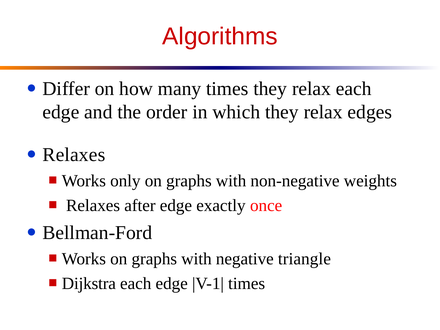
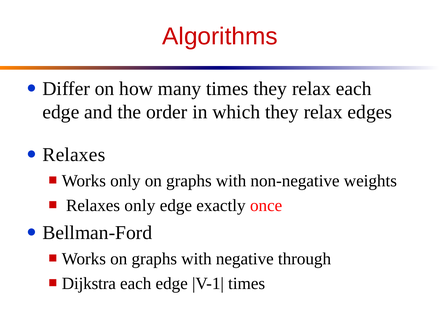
Relaxes after: after -> only (140, 206)
triangle: triangle -> through (305, 259)
